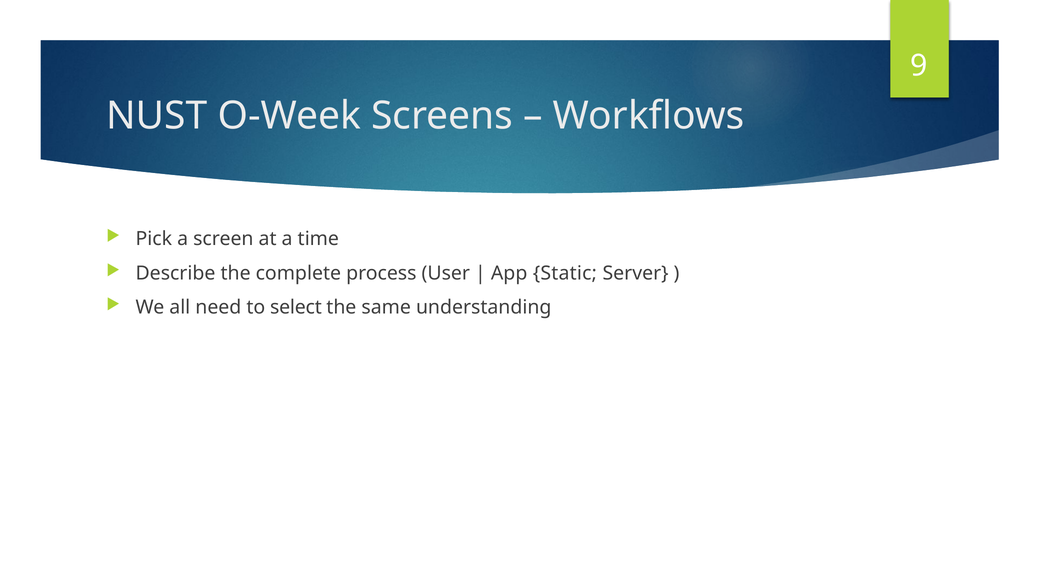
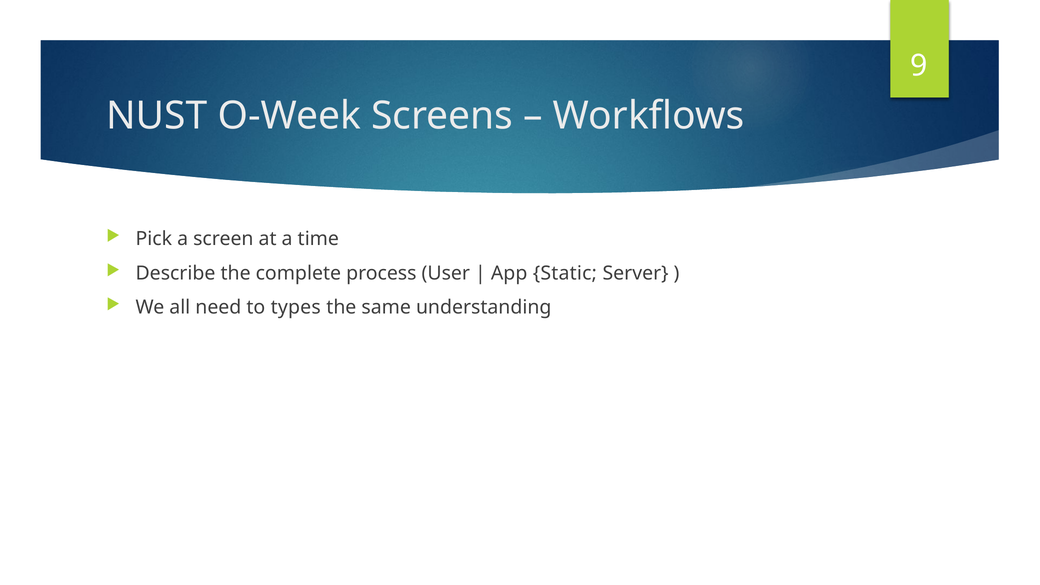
select: select -> types (296, 308)
